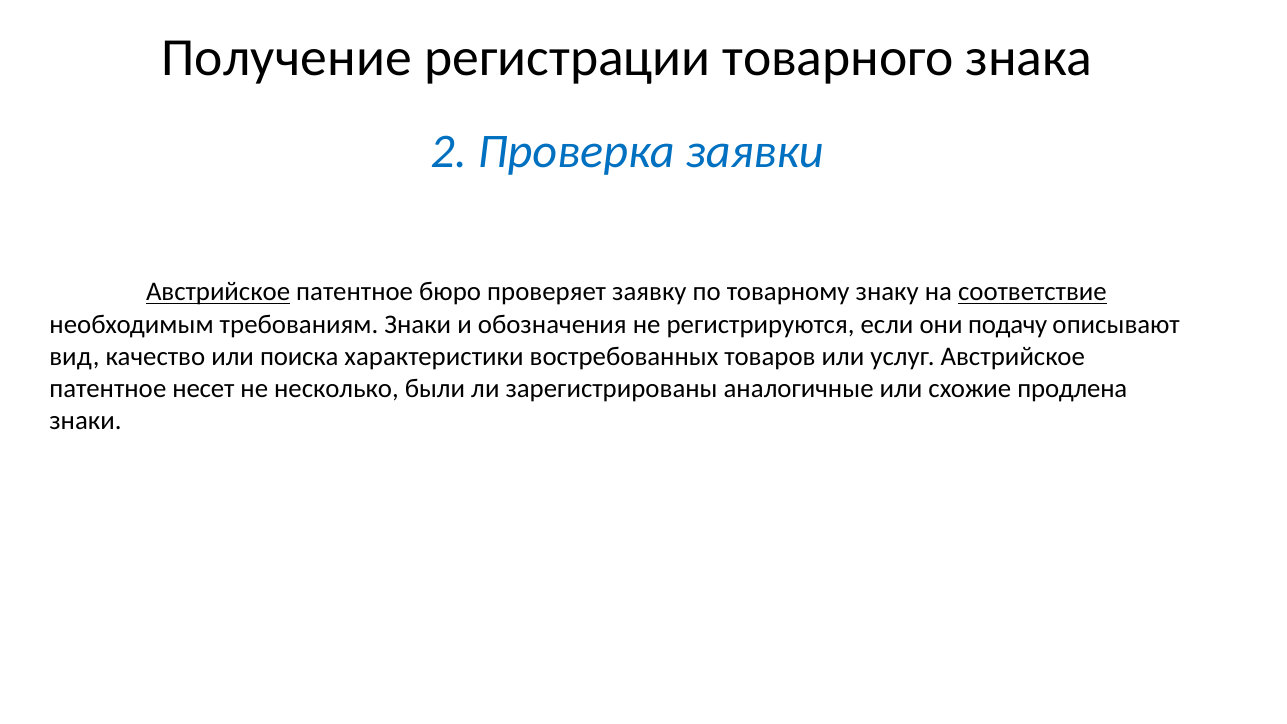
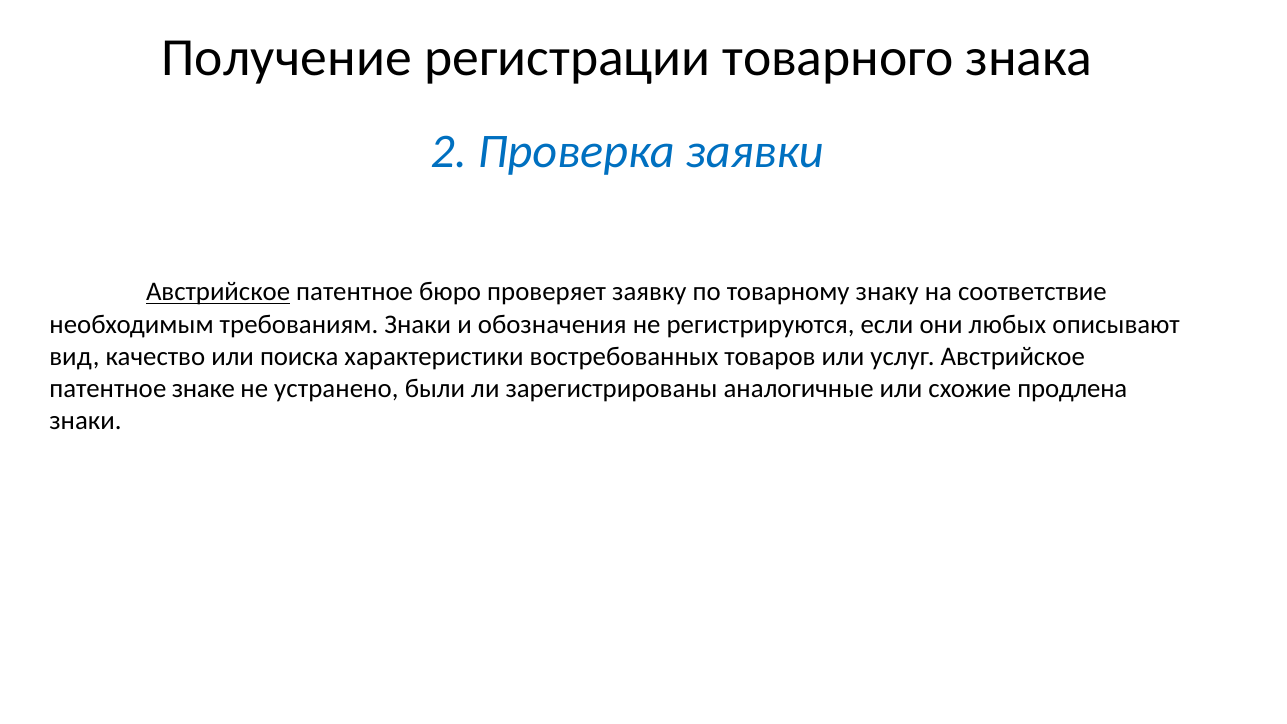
соответствие underline: present -> none (1032, 292)
подачу: подачу -> любых (1007, 324)
несет: несет -> знаке (203, 389)
несколько: несколько -> устранено (336, 389)
